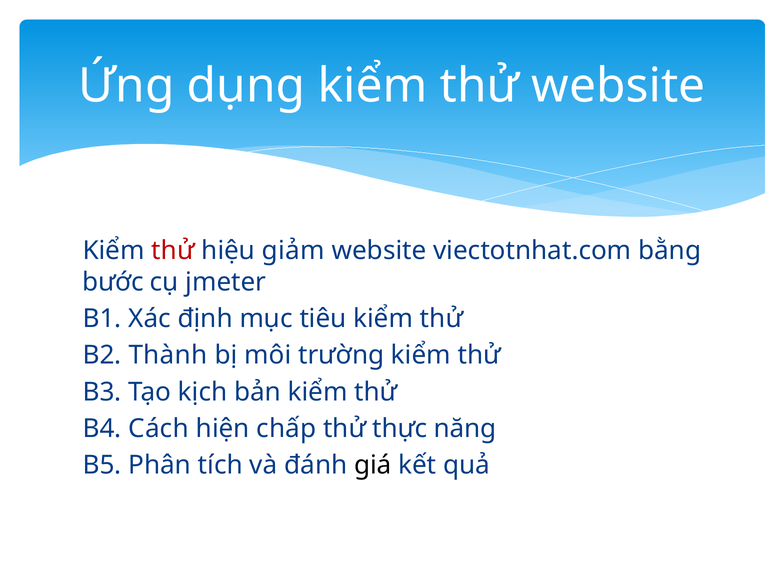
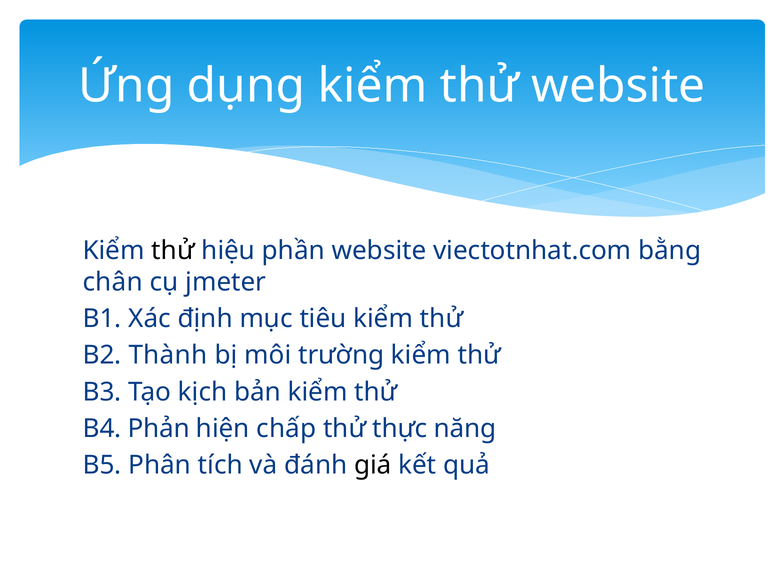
thử colour: red -> black (173, 251)
giảm: giảm -> phần (293, 251)
bước: bước -> chân (113, 282)
Cách: Cách -> Phản (159, 428)
